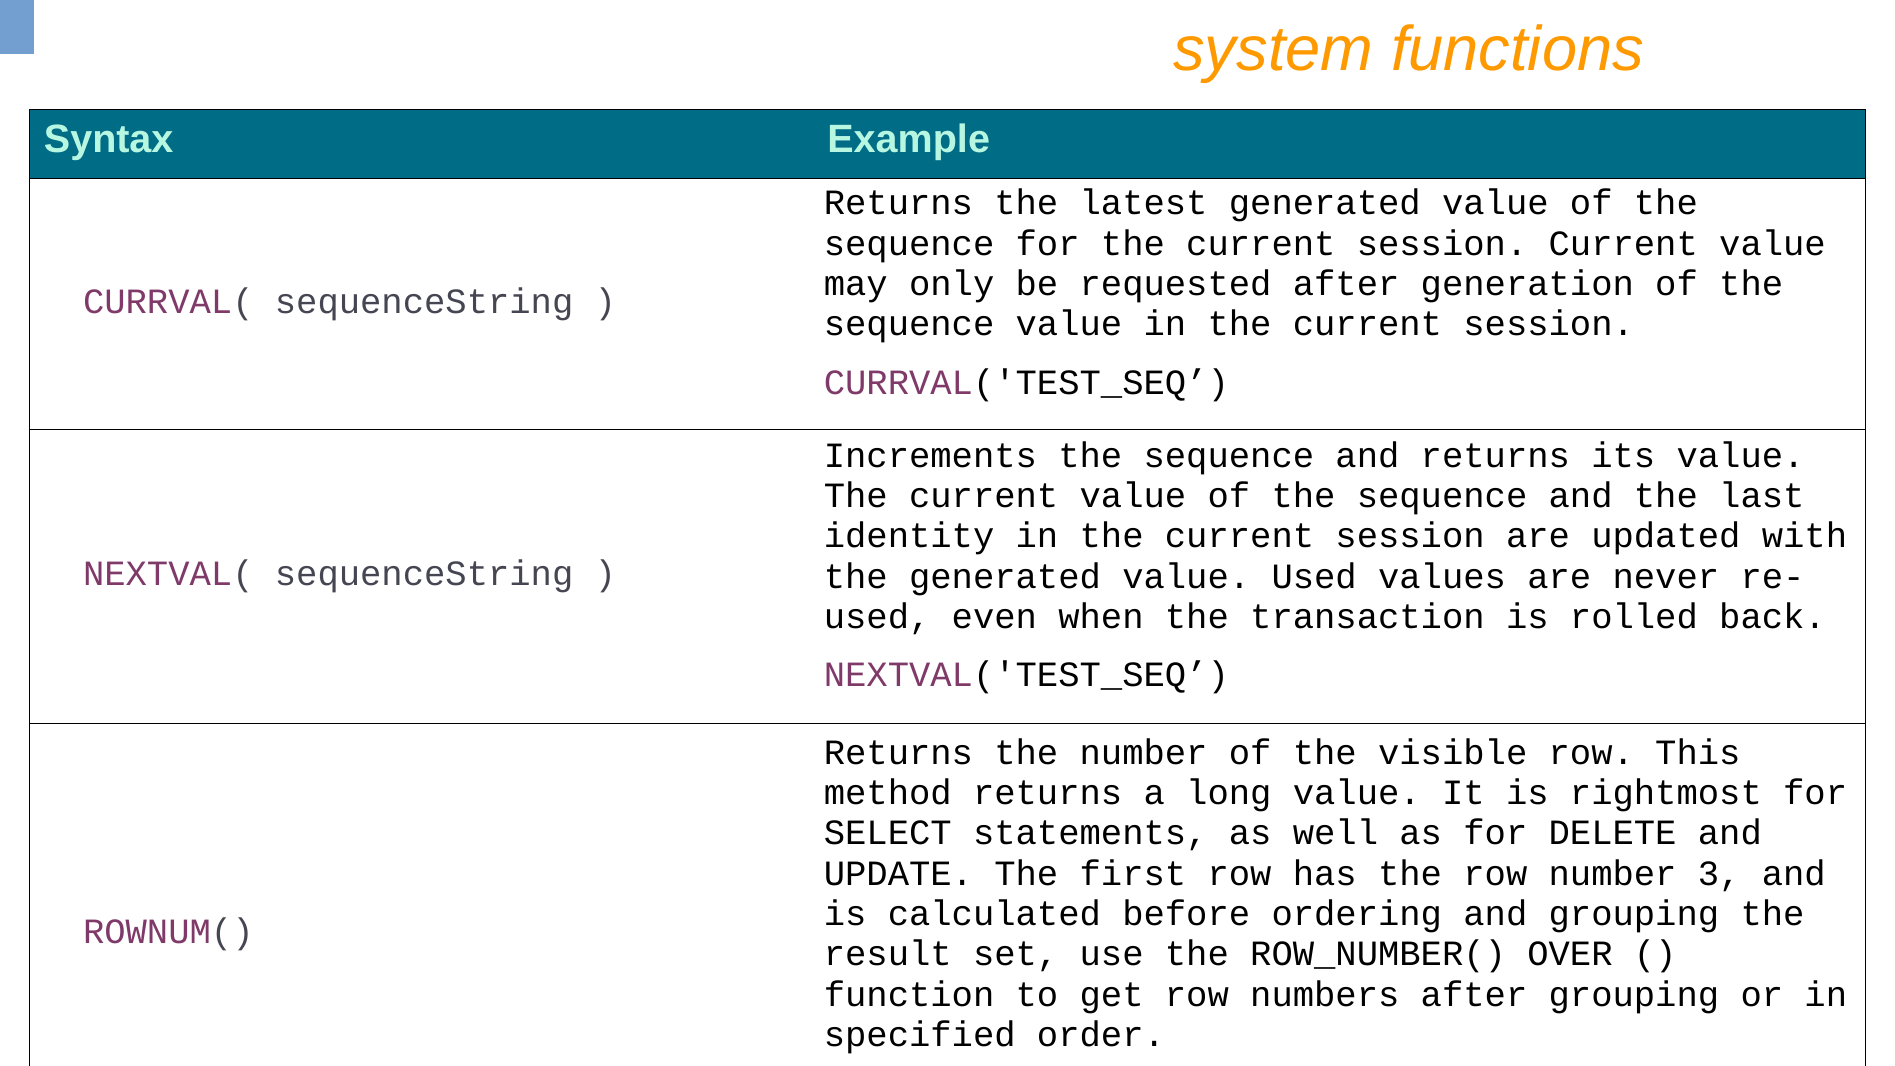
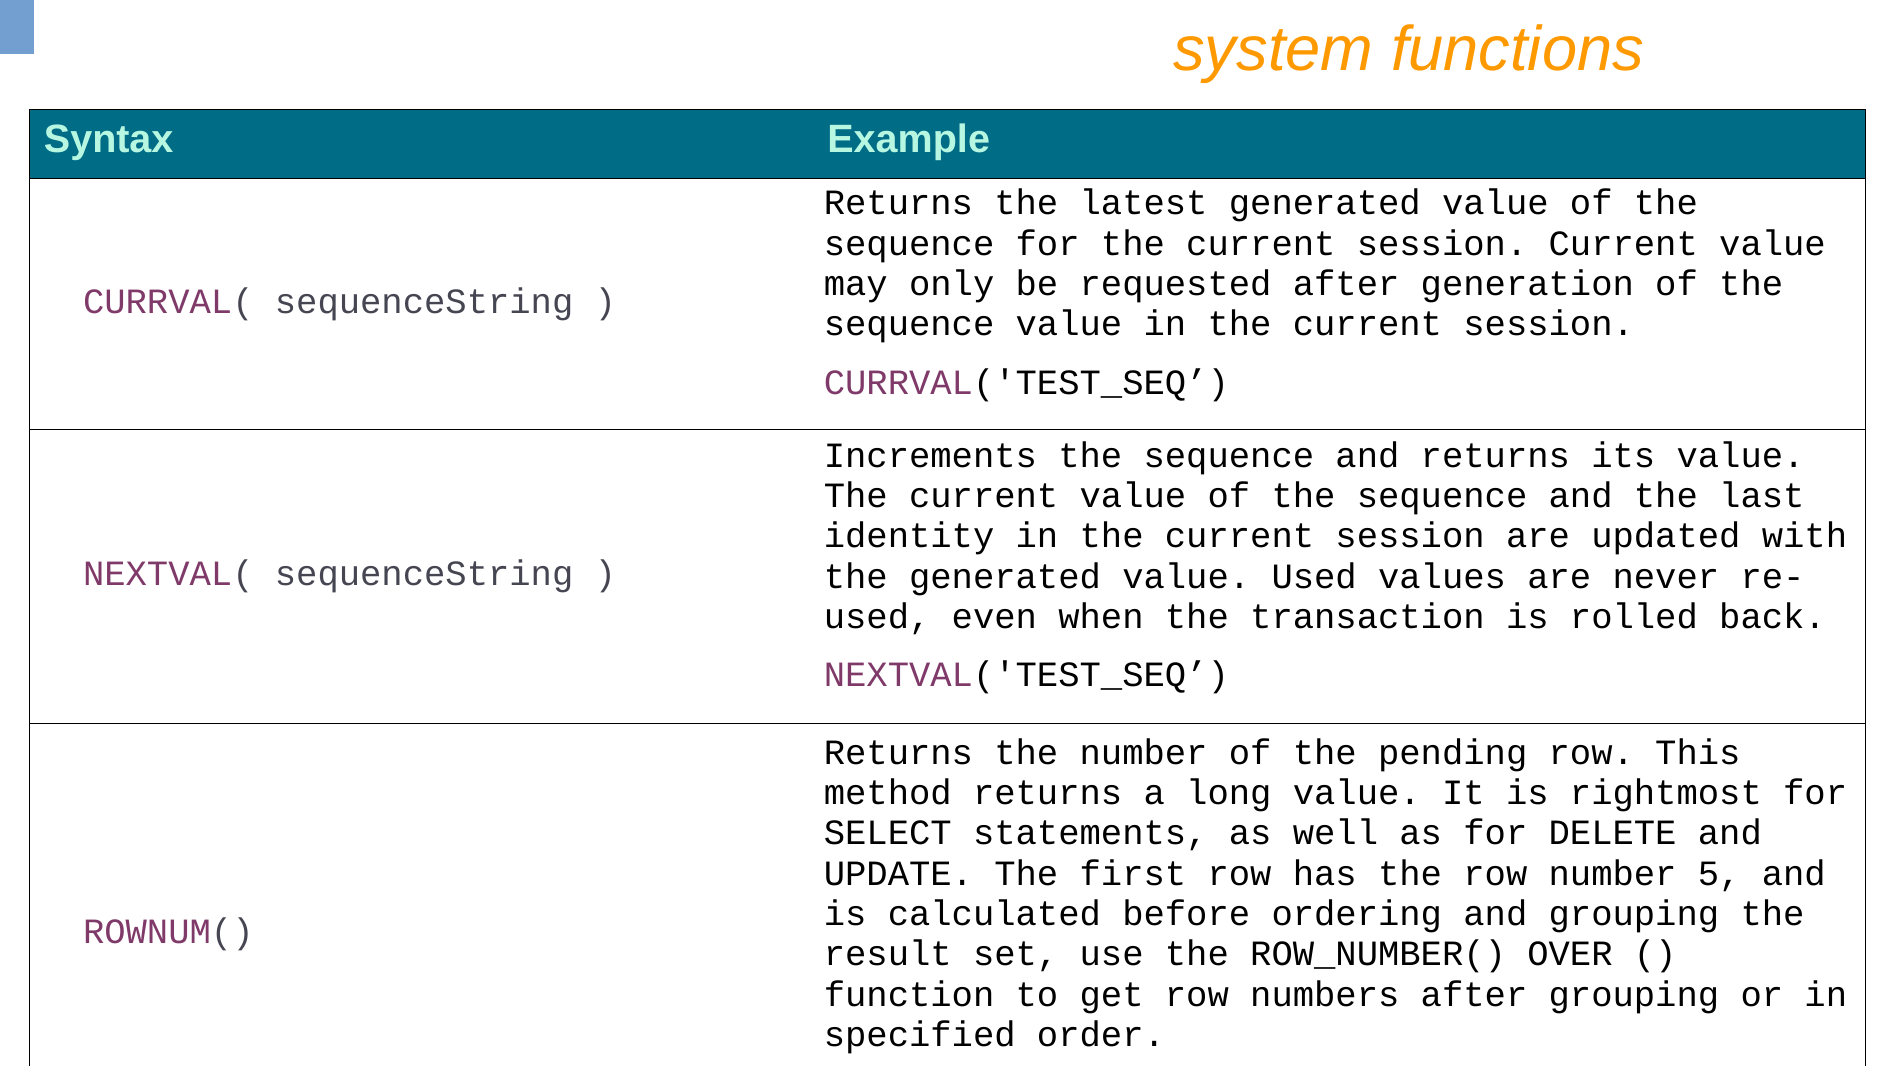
visible: visible -> pending (1453, 753)
3: 3 -> 5 (1719, 873)
